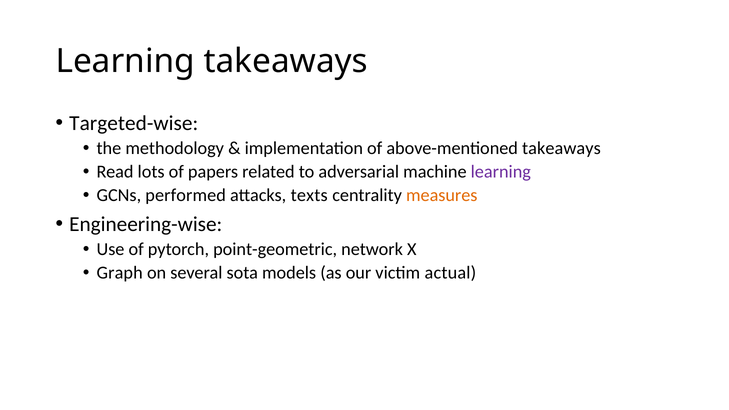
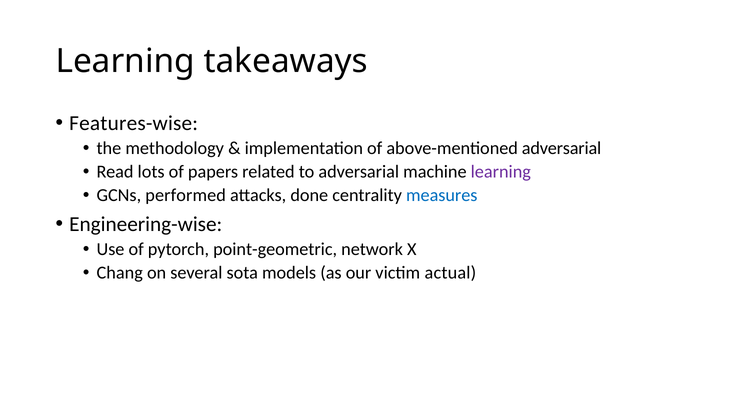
Targeted-wise: Targeted-wise -> Features-wise (134, 123)
above-mentioned takeaways: takeaways -> adversarial (562, 148)
texts: texts -> done (309, 195)
measures colour: orange -> blue (442, 195)
Graph: Graph -> Chang (120, 273)
